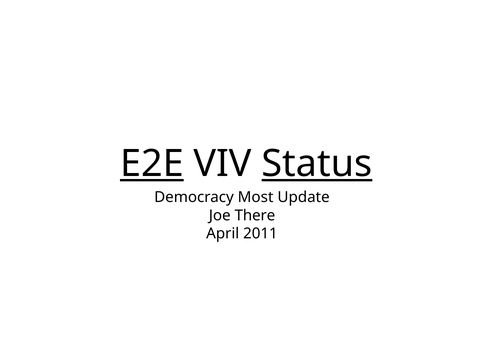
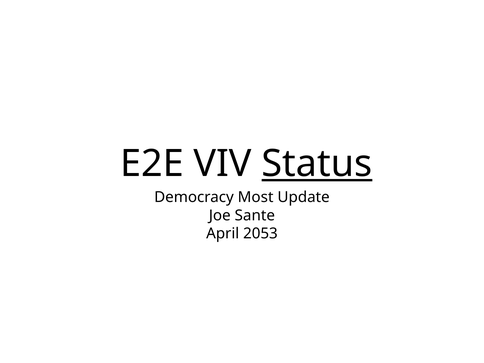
E2E underline: present -> none (152, 164)
There: There -> Sante (255, 215)
2011: 2011 -> 2053 (260, 234)
